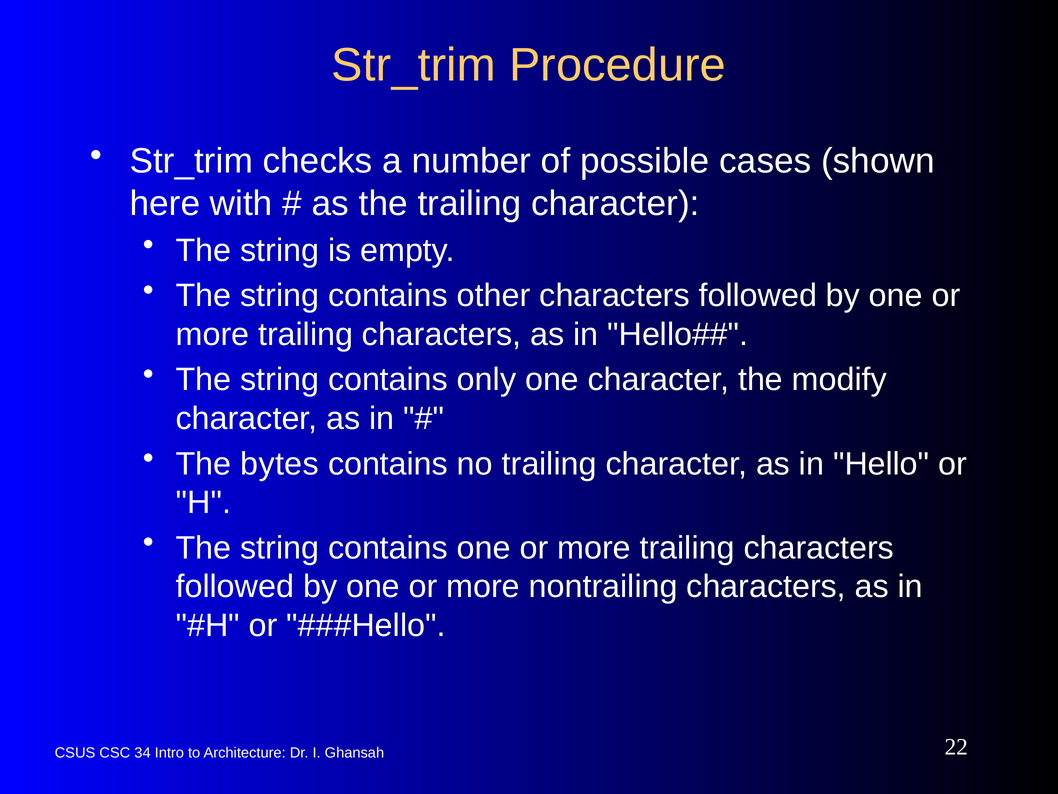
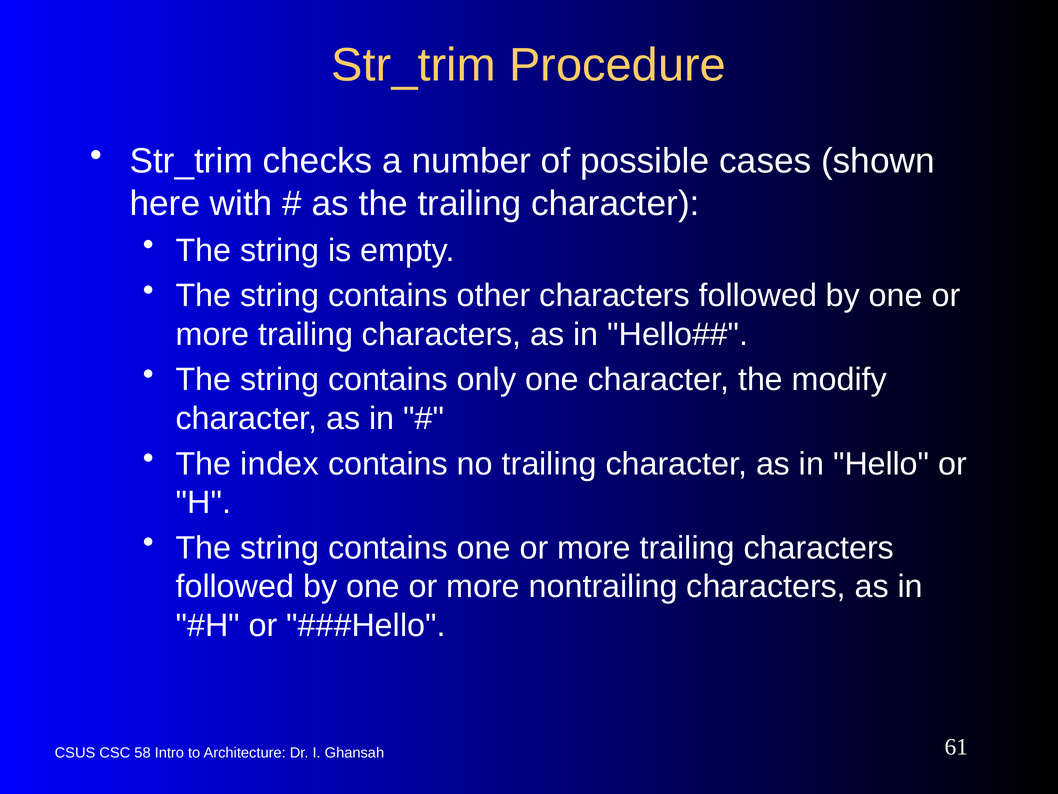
bytes: bytes -> index (280, 464)
34: 34 -> 58 (142, 752)
22: 22 -> 61 (956, 747)
